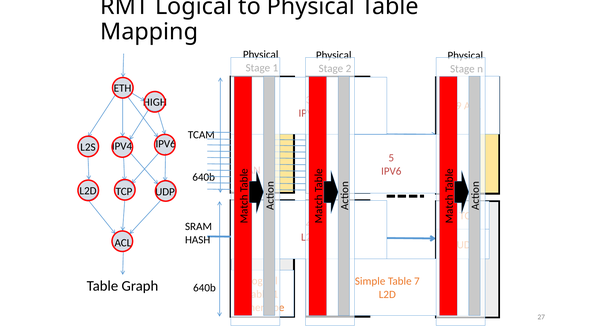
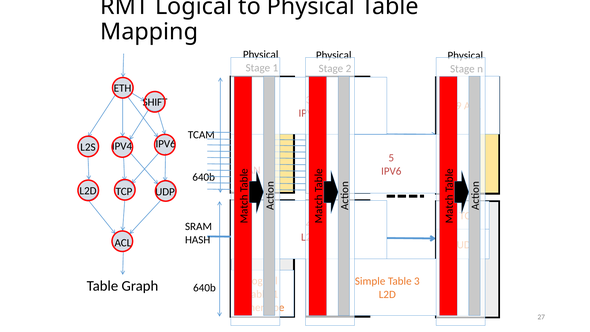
HIGH: HIGH -> SHIFT (155, 102)
Table 7: 7 -> 3 (417, 281)
